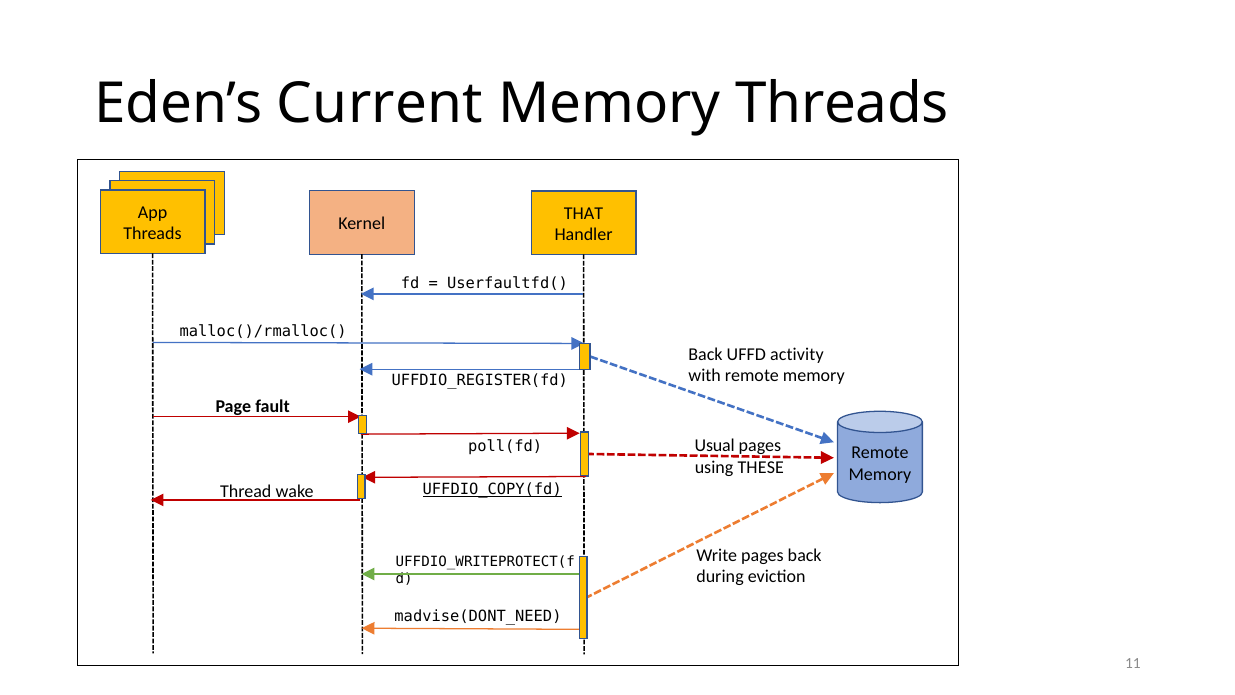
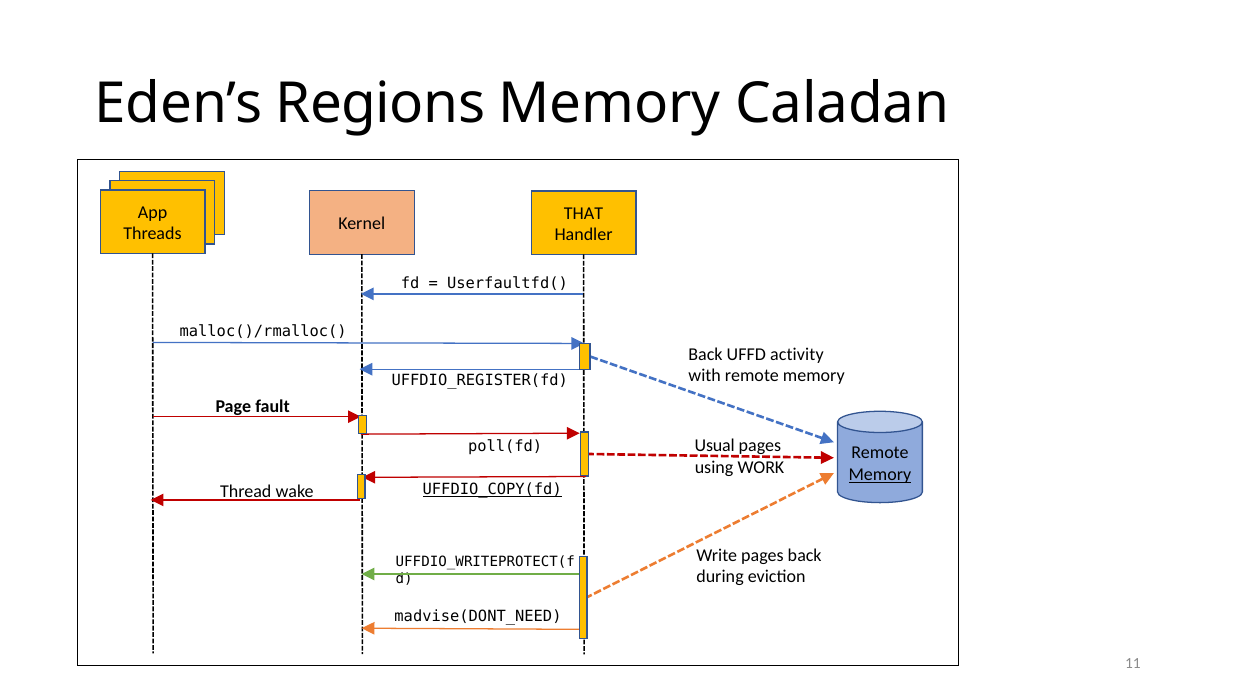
Current: Current -> Regions (380, 104)
Memory Threads: Threads -> Caladan (842, 104)
THESE: THESE -> WORK (761, 467)
Memory underline: none -> present (880, 474)
